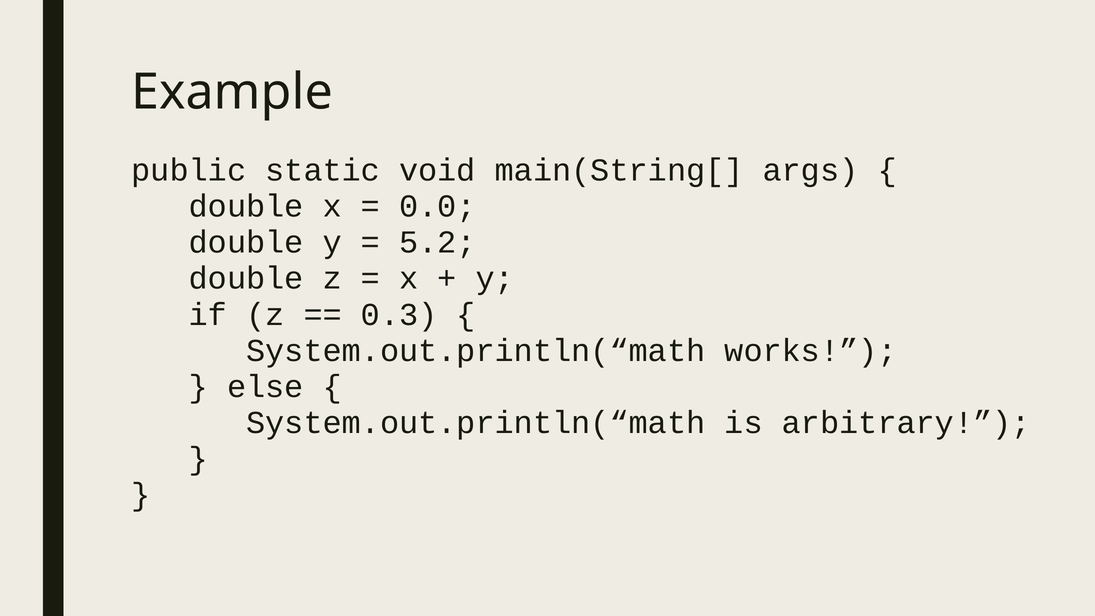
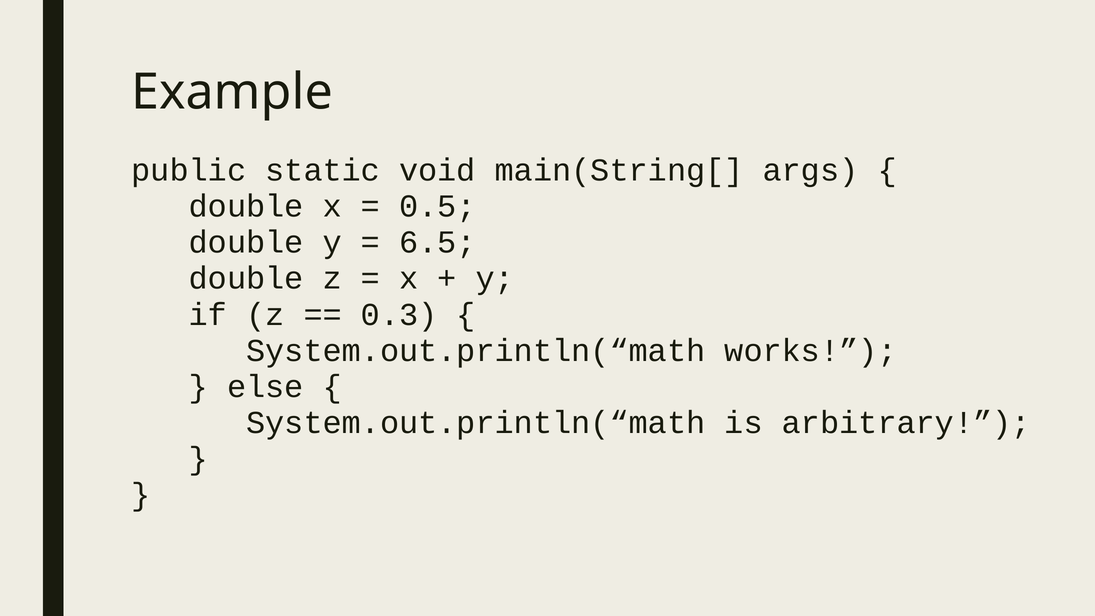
0.0: 0.0 -> 0.5 (437, 206)
5.2: 5.2 -> 6.5 (437, 242)
